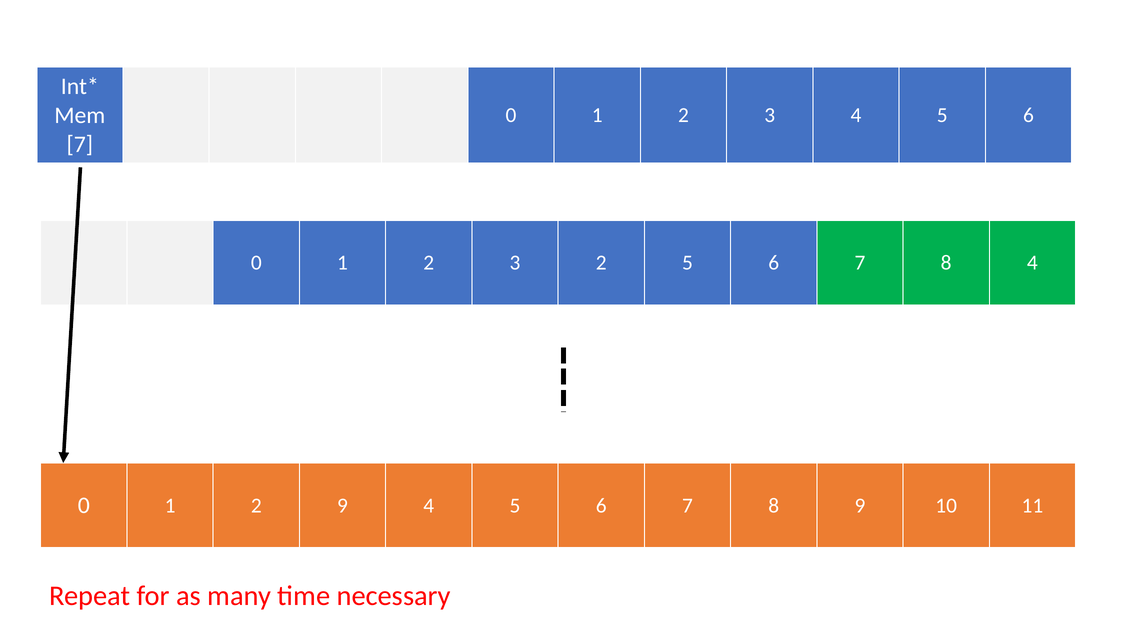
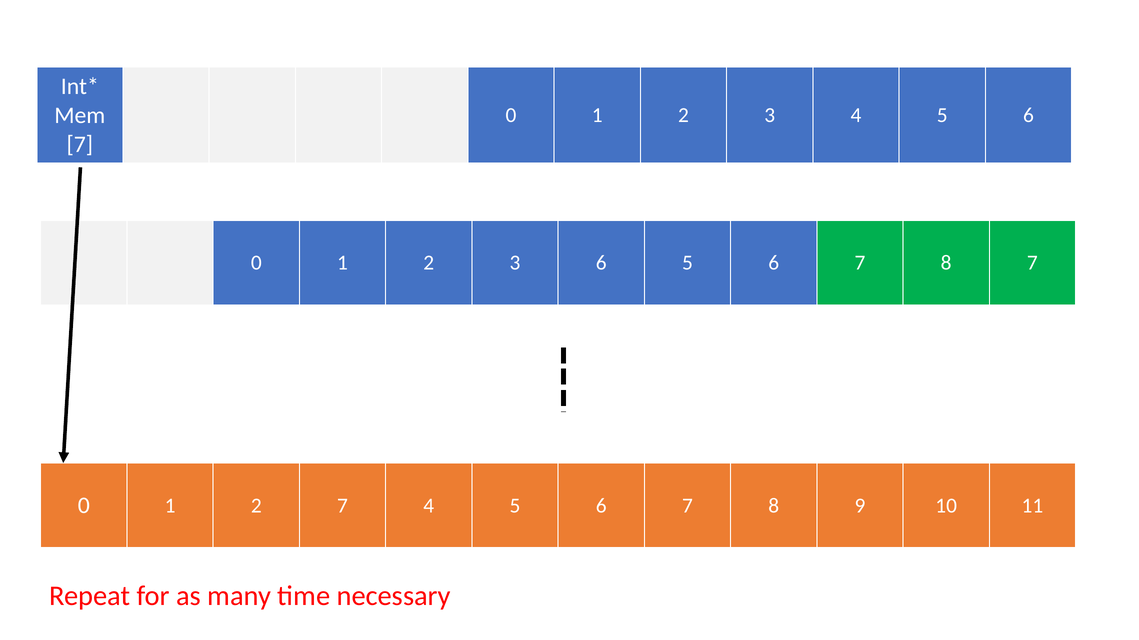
3 2: 2 -> 6 (601, 263)
8 4: 4 -> 7 (1032, 263)
2 9: 9 -> 7 (343, 506)
